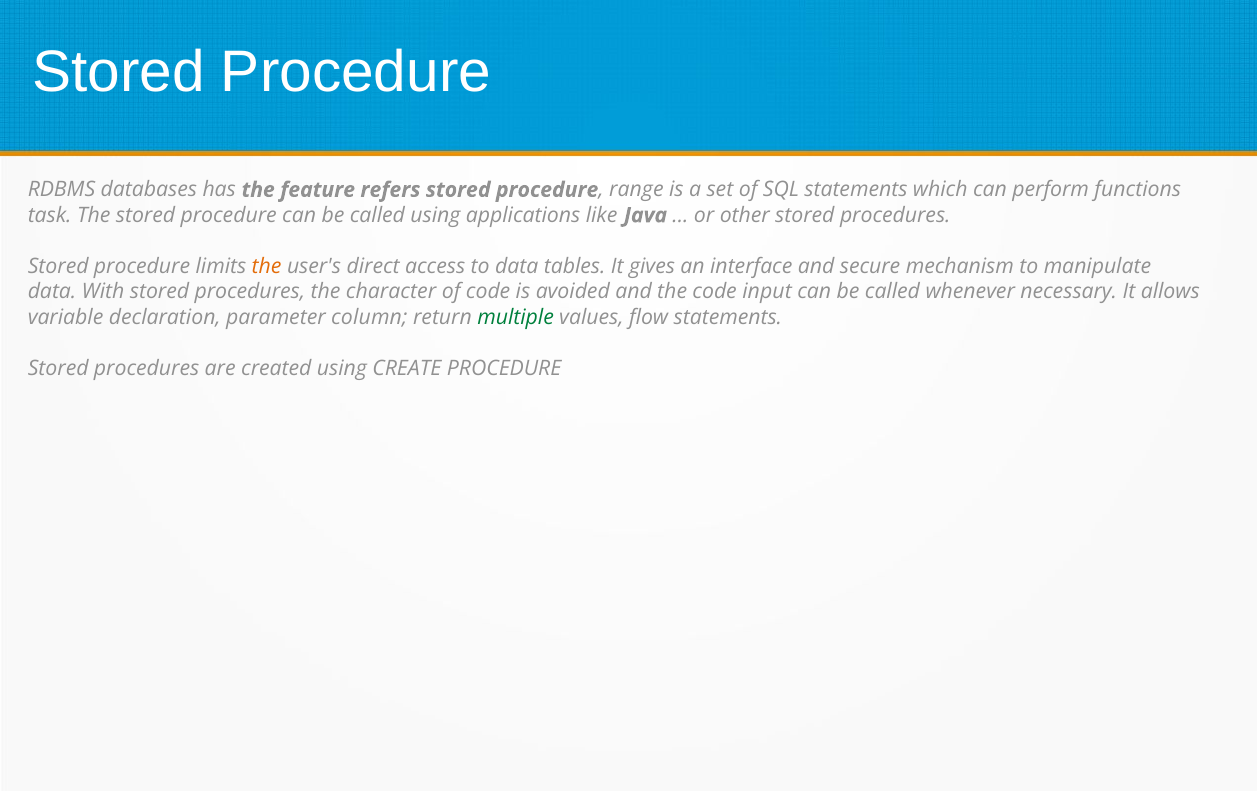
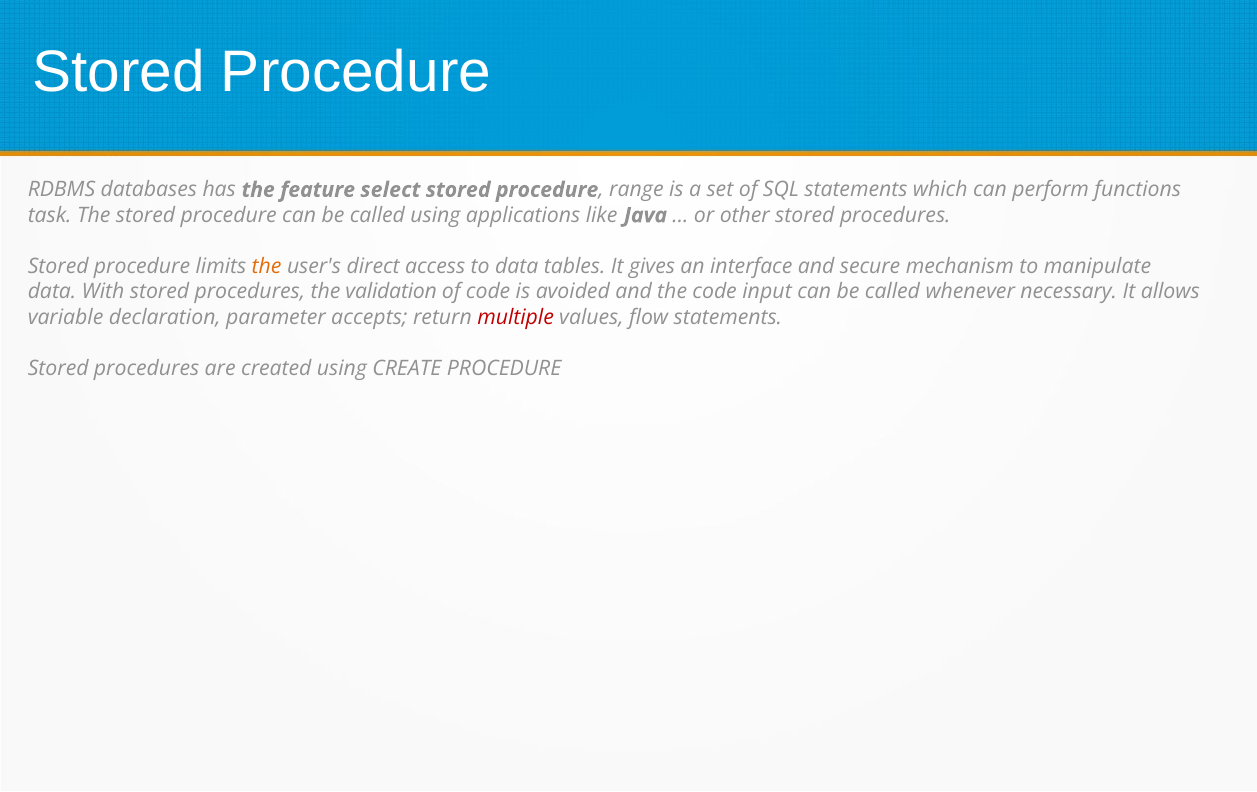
refers: refers -> select (390, 190)
character: character -> validation (391, 292)
column: column -> accepts (369, 317)
multiple colour: green -> red (516, 317)
